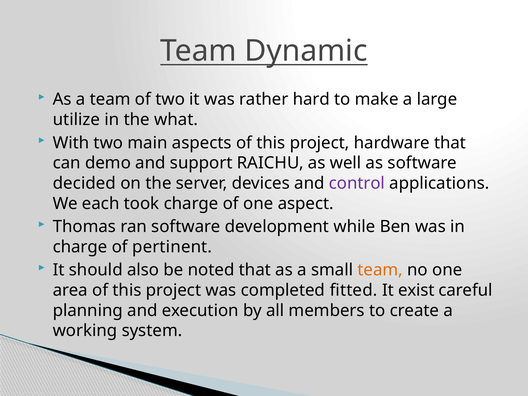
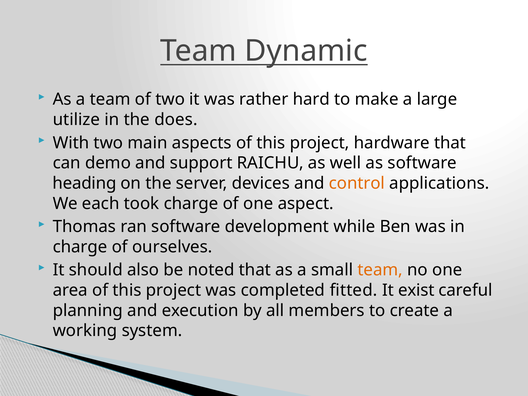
what: what -> does (176, 120)
decided: decided -> heading (84, 183)
control colour: purple -> orange (357, 183)
pertinent: pertinent -> ourselves (172, 247)
